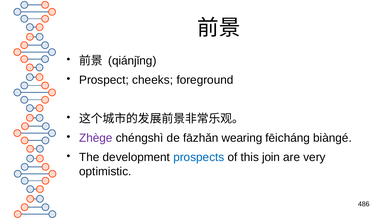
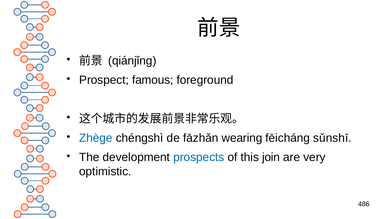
cheeks: cheeks -> famous (153, 80)
Zhège colour: purple -> blue (96, 138)
biàngé: biàngé -> sǔnshī (332, 138)
